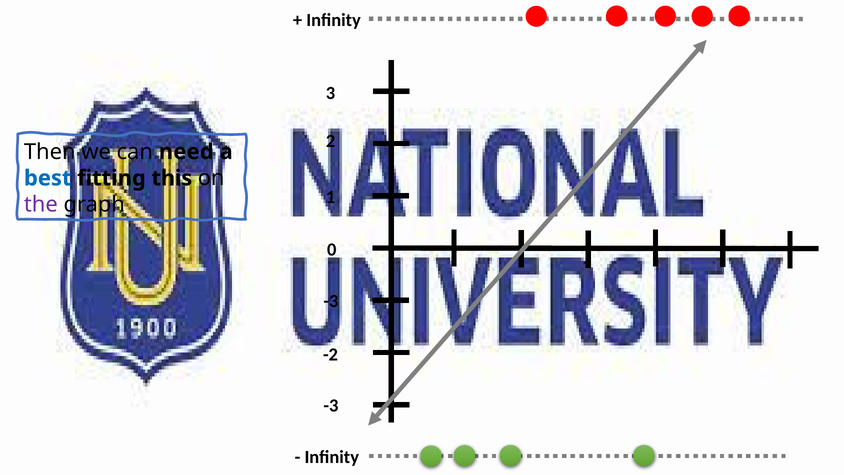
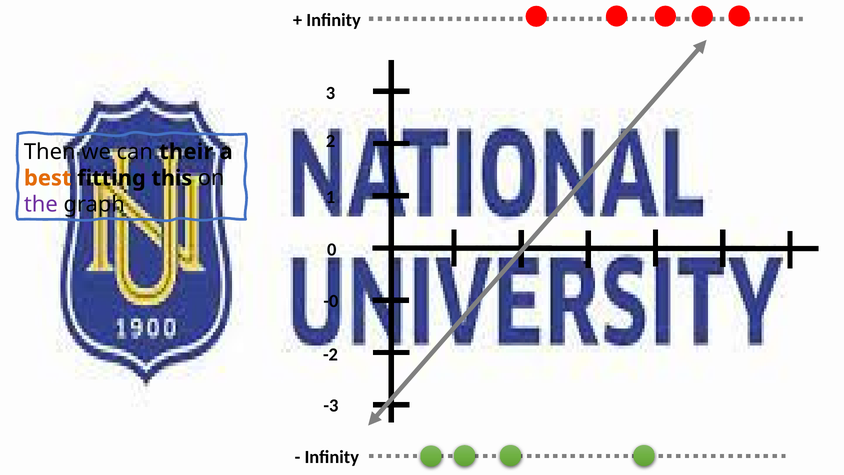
need: need -> their (186, 152)
best colour: blue -> orange (48, 178)
-3: -3 -> -0 (331, 301)
